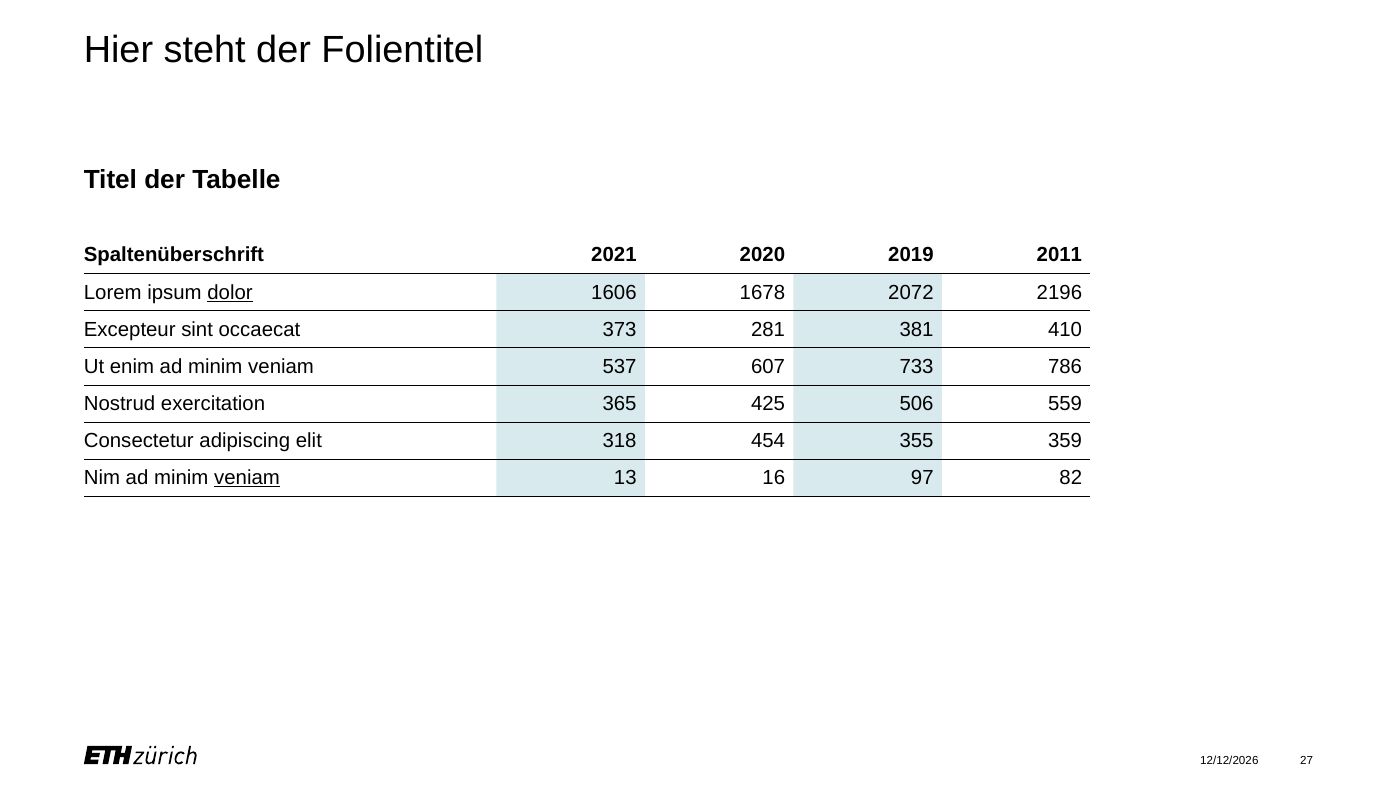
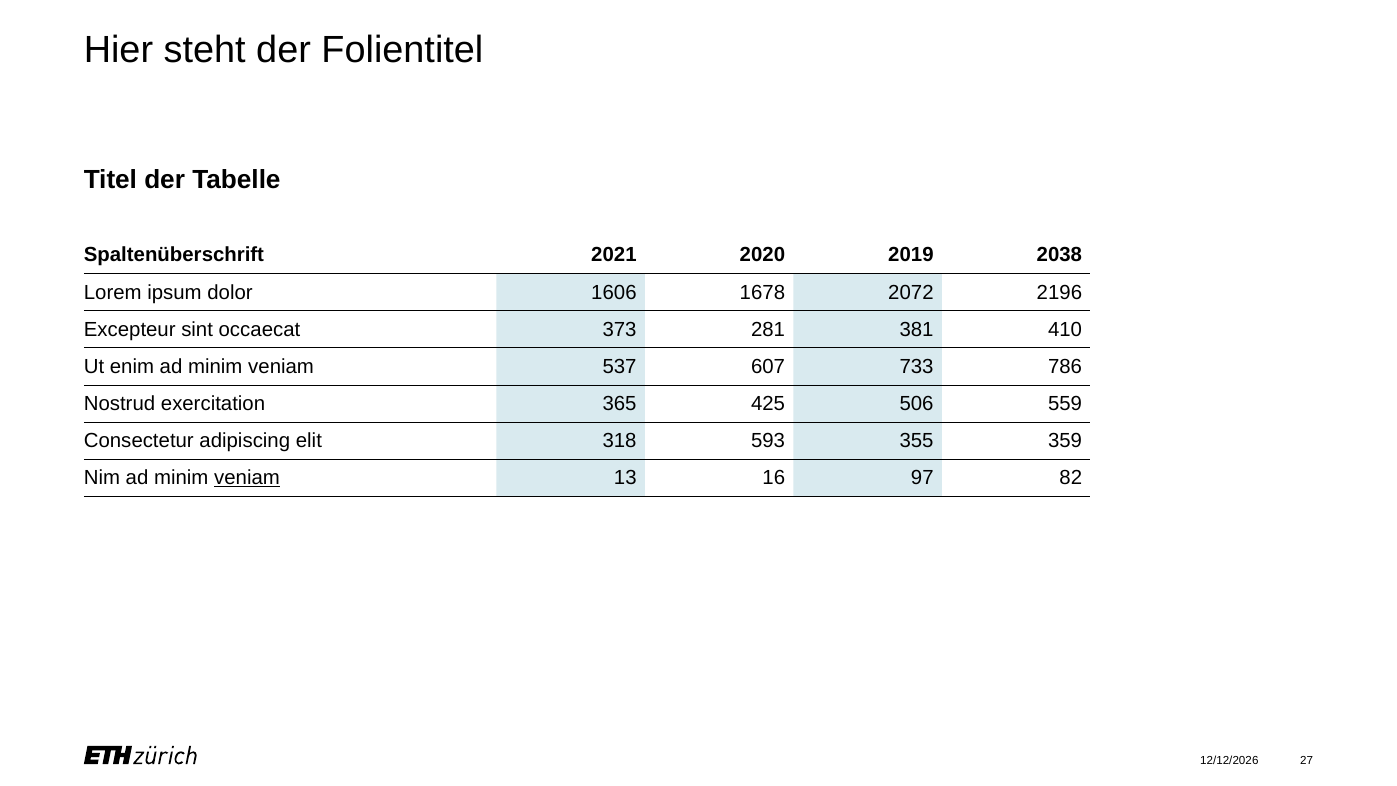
2011: 2011 -> 2038 (1059, 255)
dolor underline: present -> none (230, 292)
454: 454 -> 593 (768, 441)
